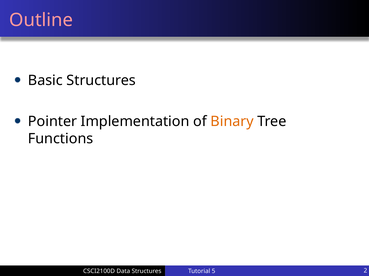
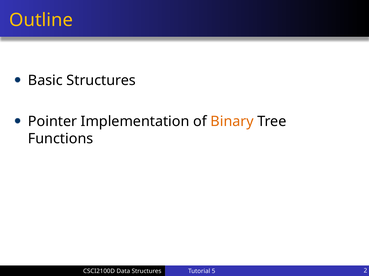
Outline colour: pink -> yellow (41, 20)
